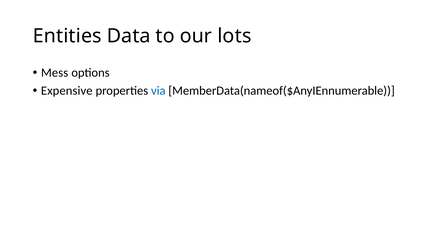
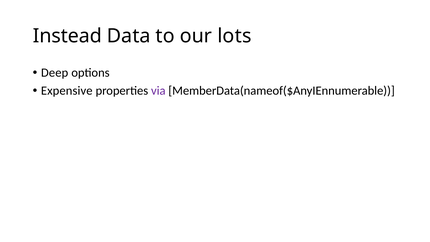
Entities: Entities -> Instead (67, 36)
Mess: Mess -> Deep (55, 73)
via colour: blue -> purple (158, 91)
